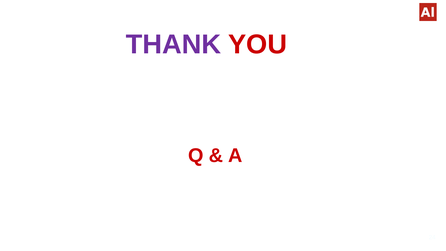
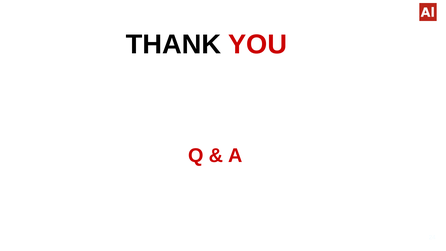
THANK colour: purple -> black (173, 44)
